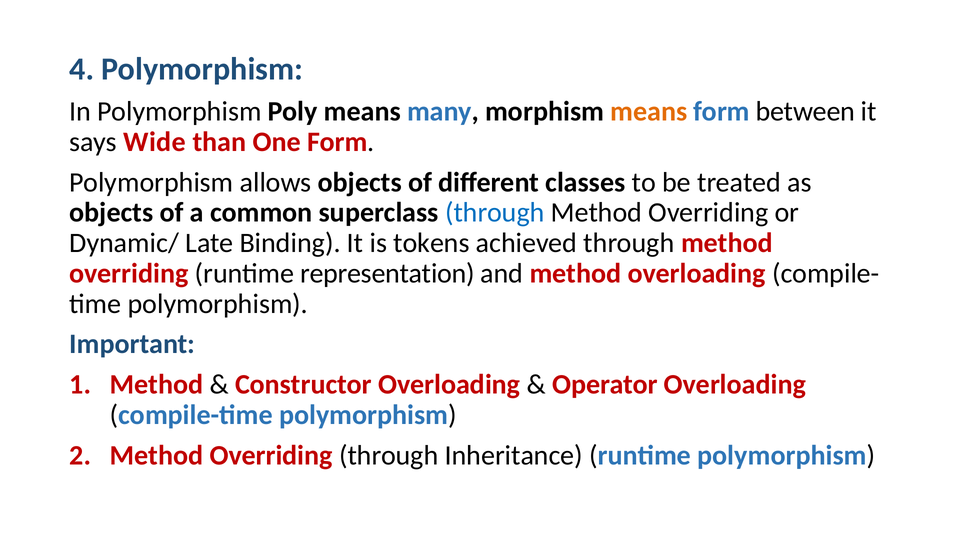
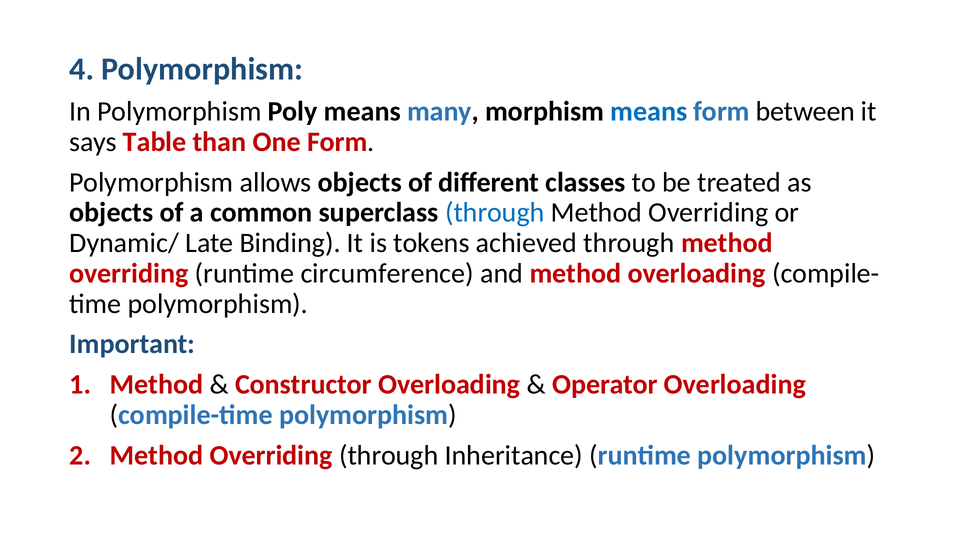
means colour: orange -> blue (649, 111)
Wide: Wide -> Table (155, 142)
representation: representation -> circumference (387, 273)
